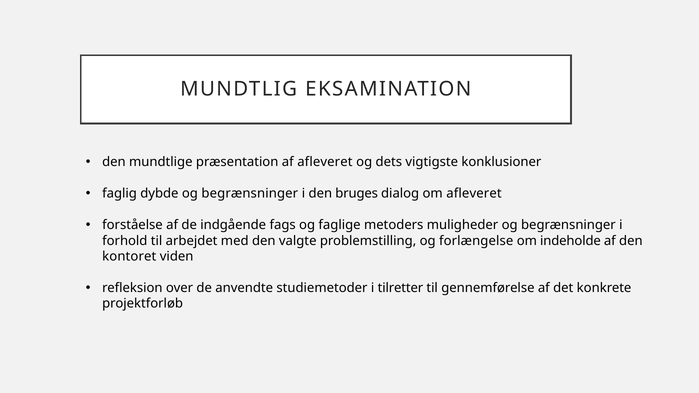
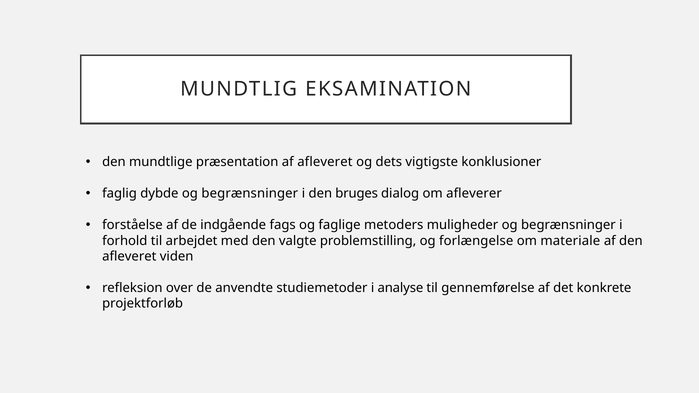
om afleveret: afleveret -> afleverer (474, 194)
indeholde: indeholde -> materiale (570, 241)
kontoret: kontoret -> afleveret (129, 257)
tilretter: tilretter -> analyse (400, 288)
